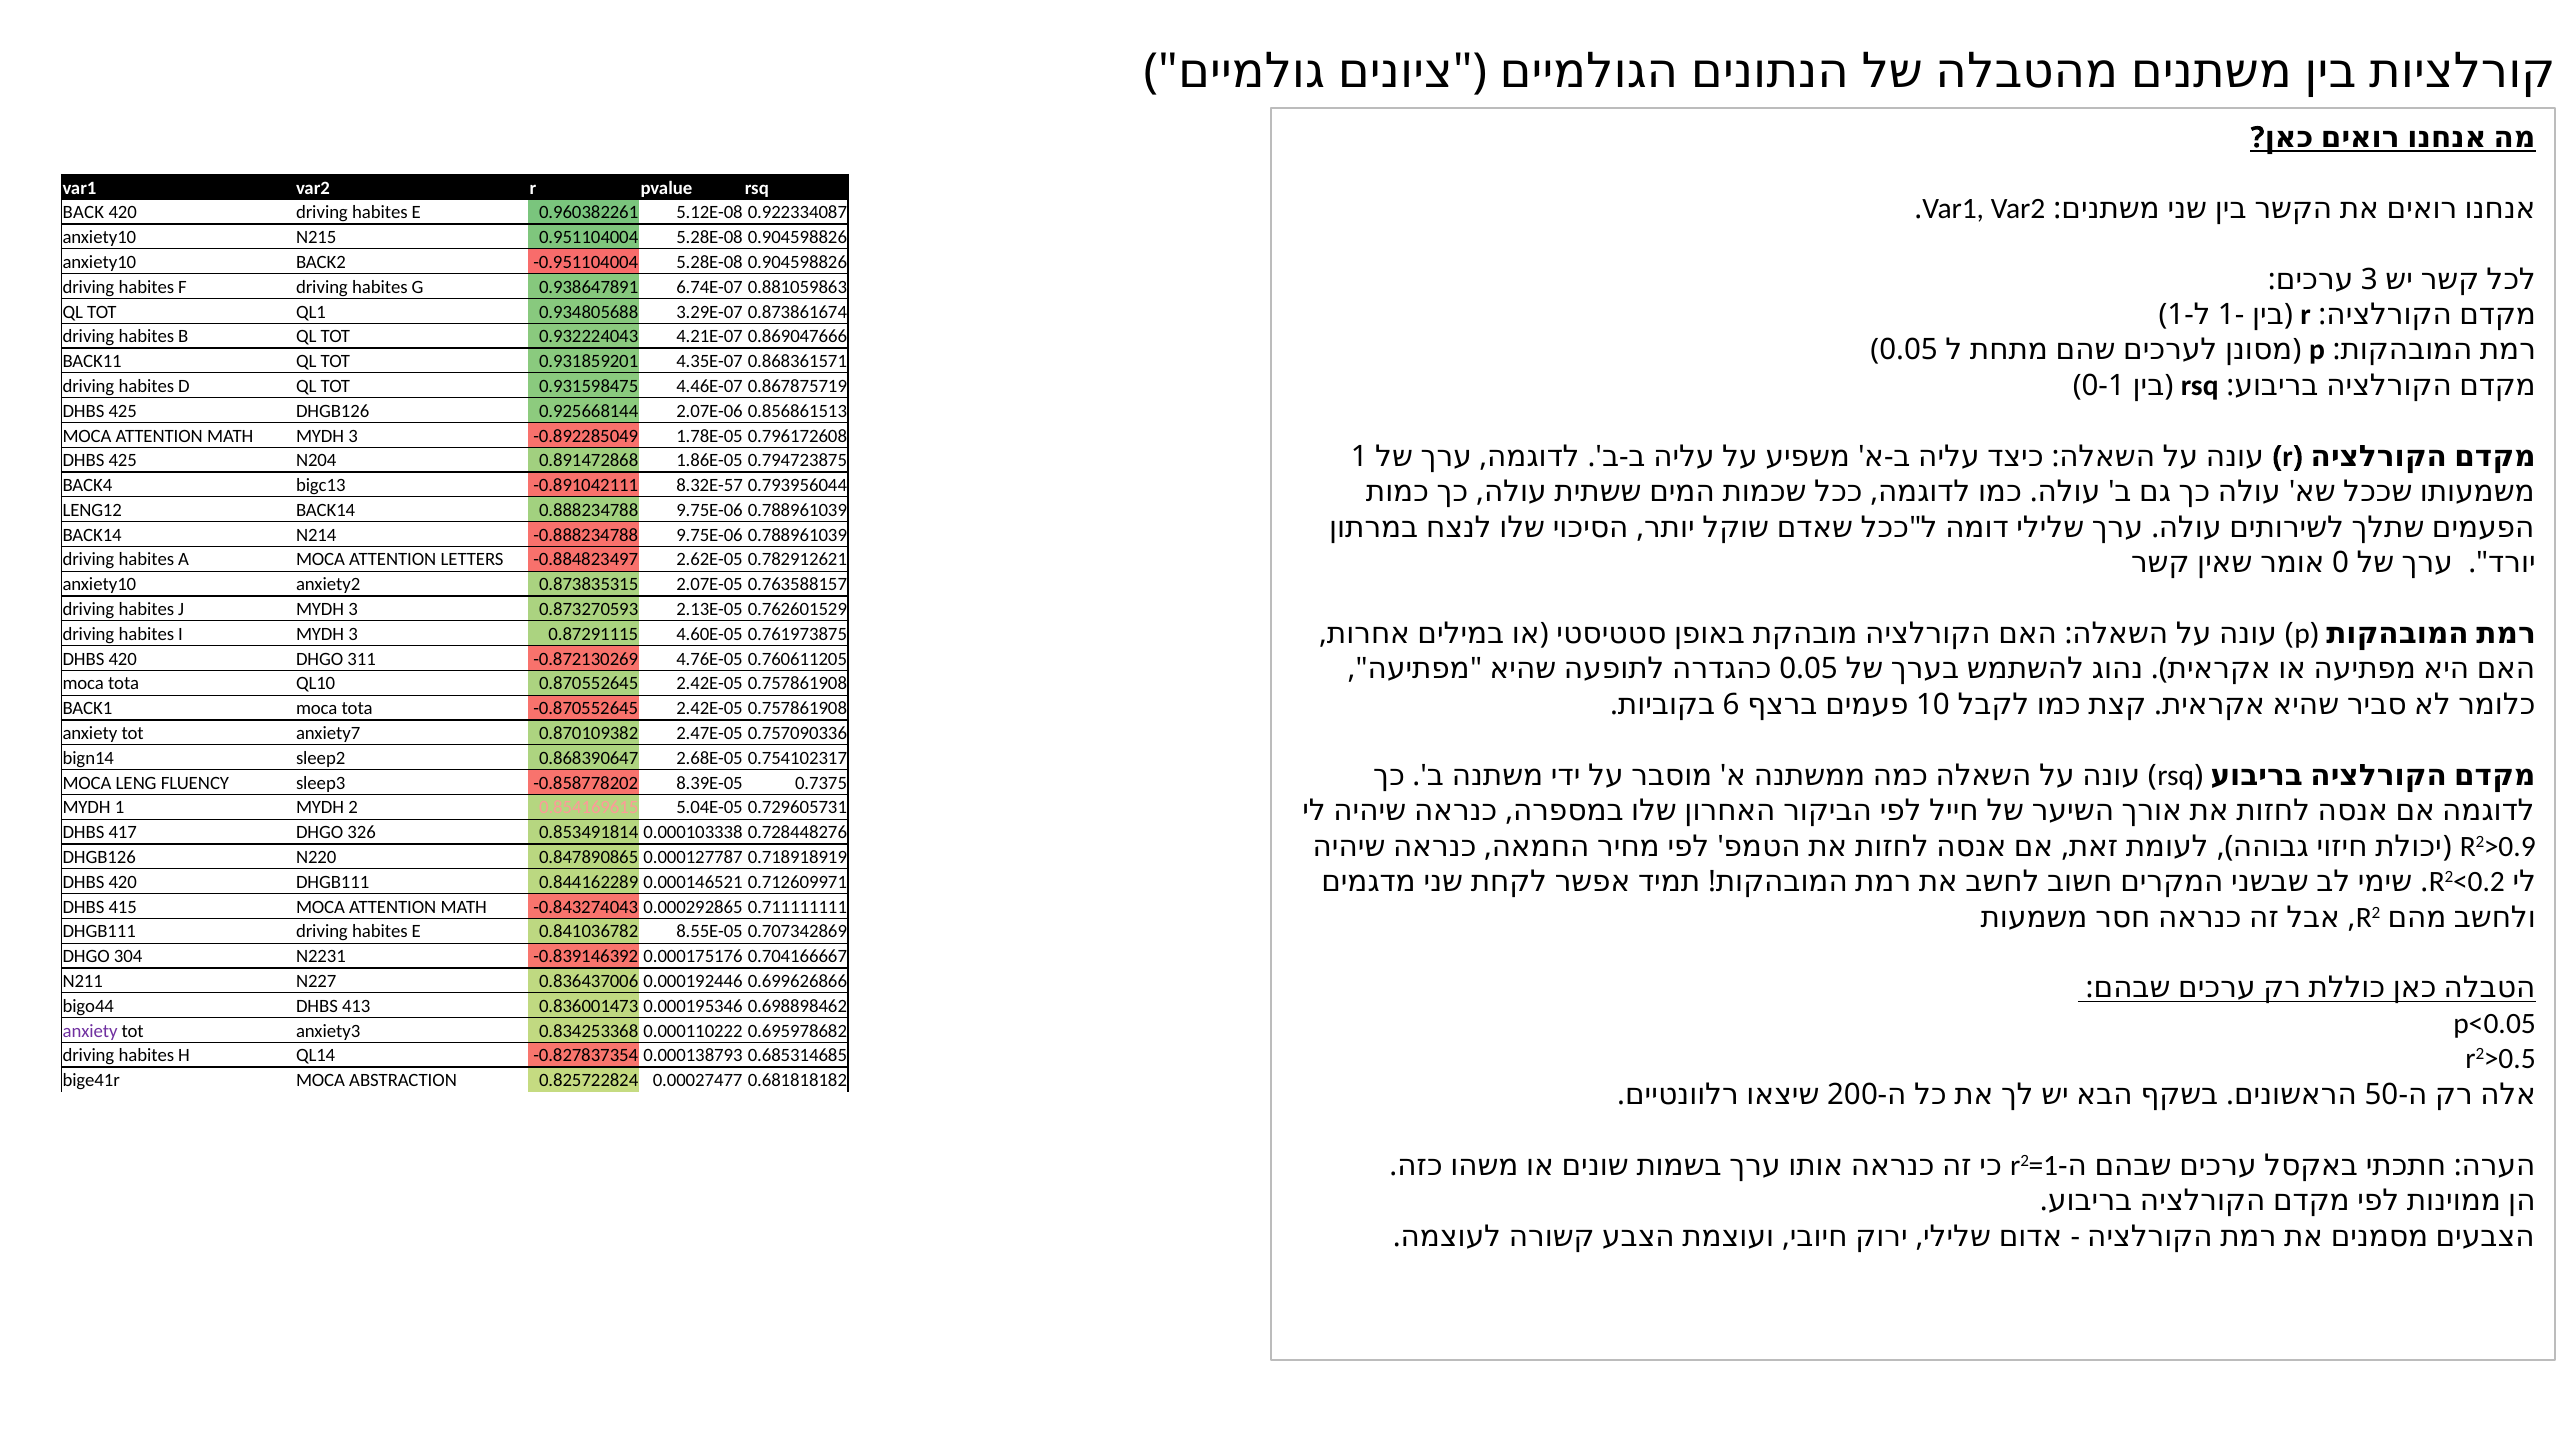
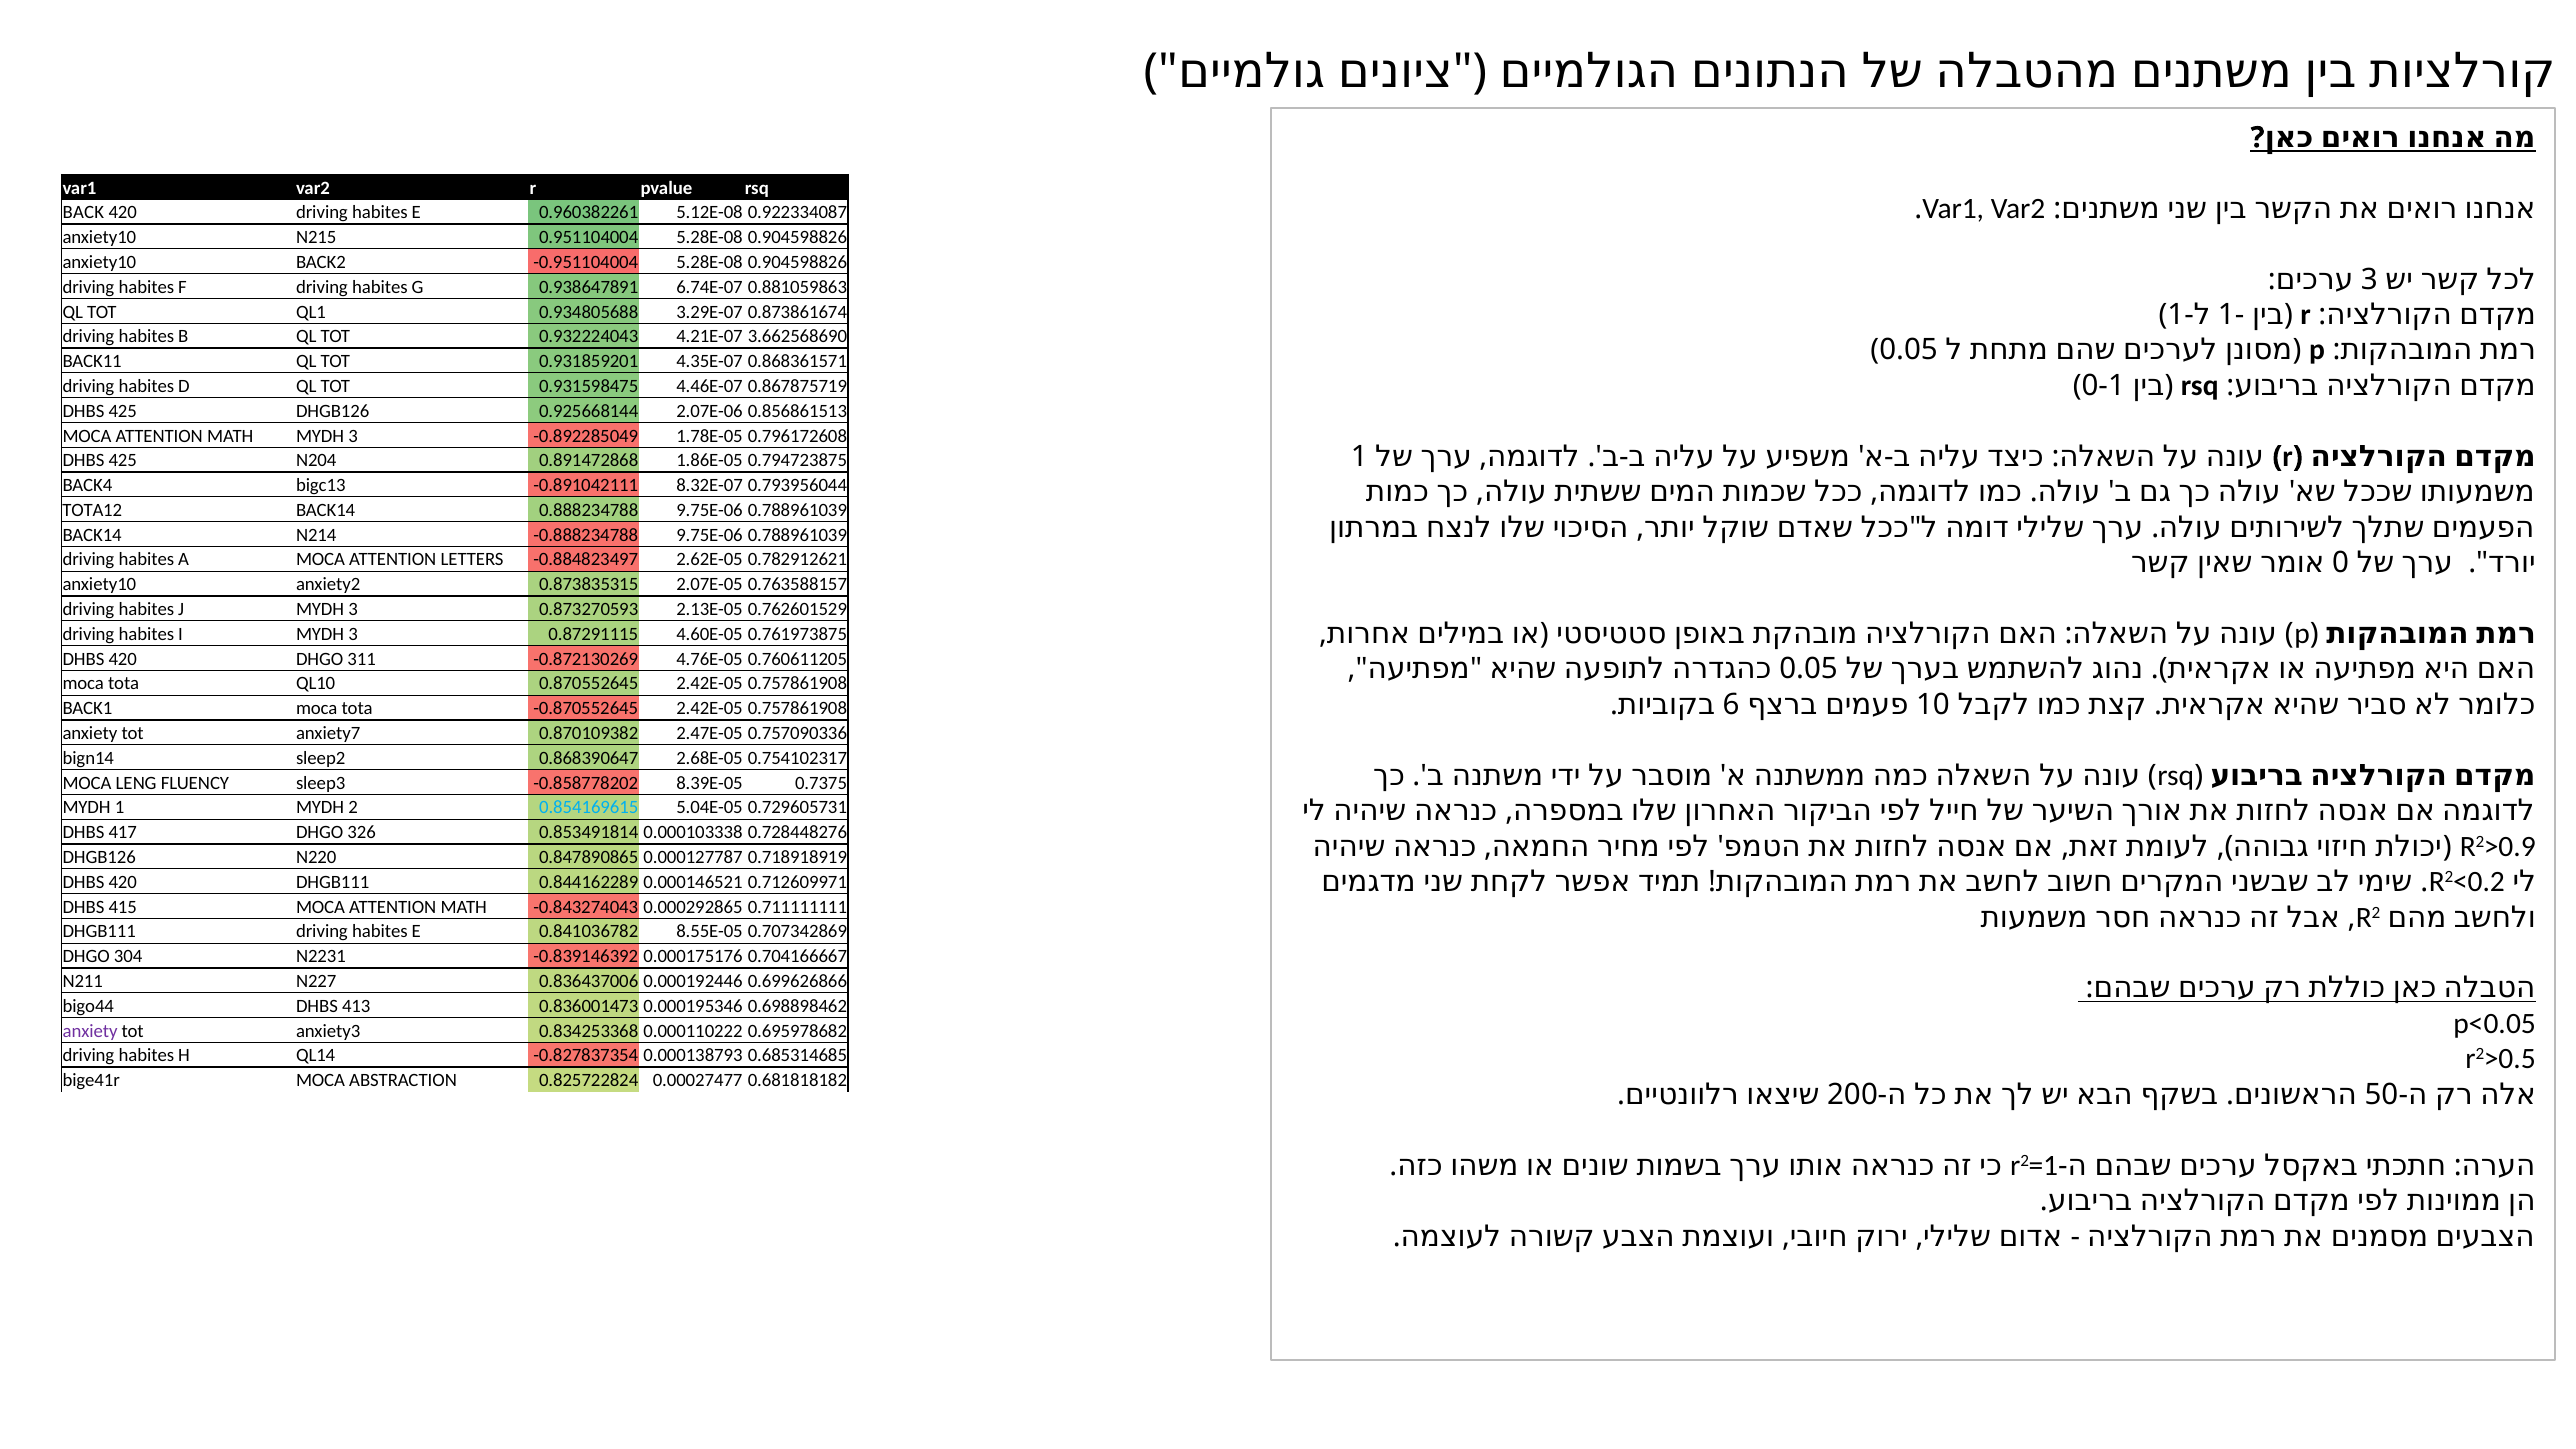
0.869047666: 0.869047666 -> 3.662568690 (797, 337)
8.32E-57: 8.32E-57 -> 8.32E-07 (710, 485)
LENG12: LENG12 -> TOTA12 (92, 510)
0.854169615 colour: pink -> light blue (589, 808)
